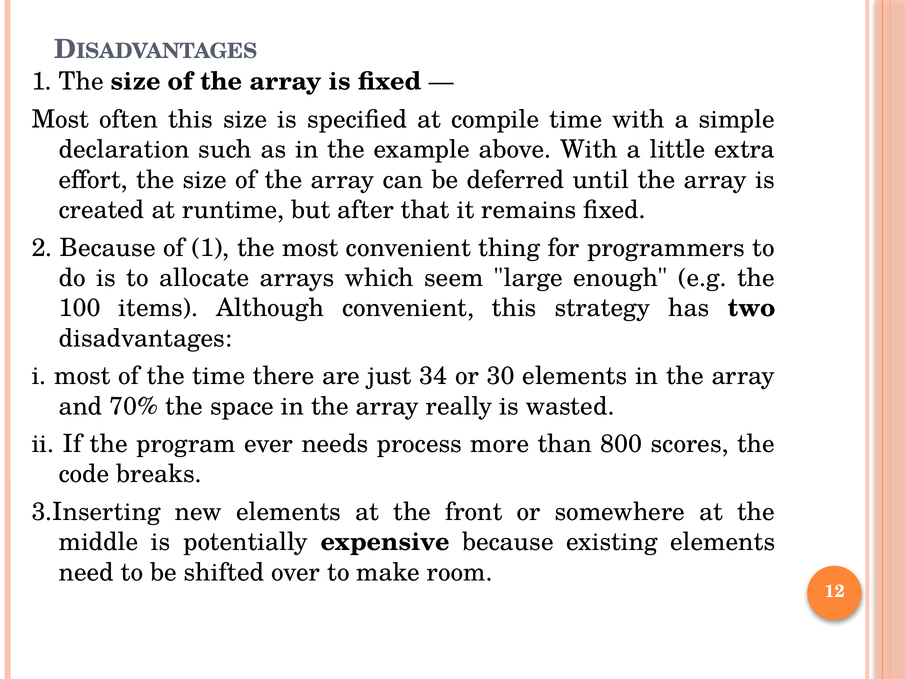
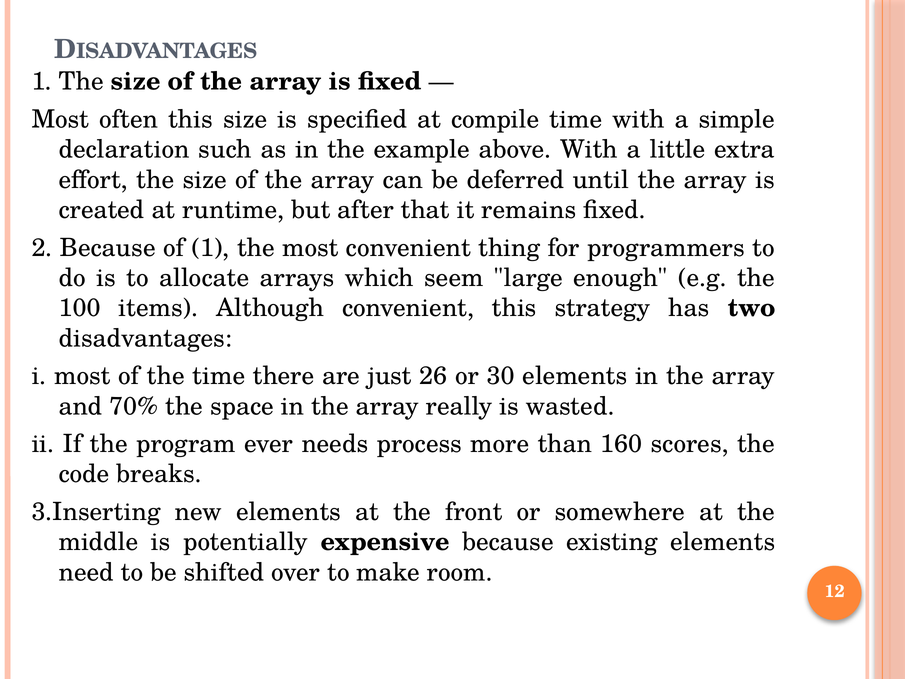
34: 34 -> 26 (433, 376)
800: 800 -> 160 (621, 444)
